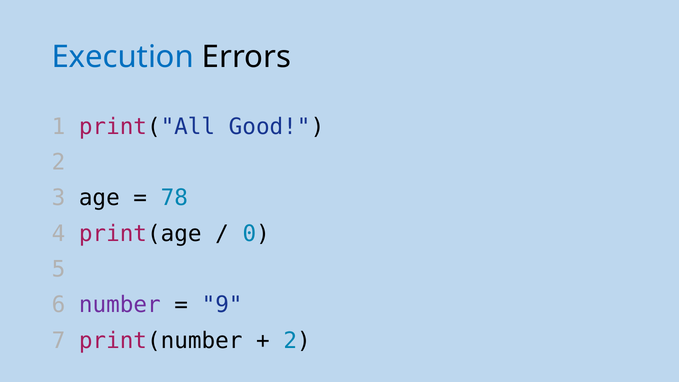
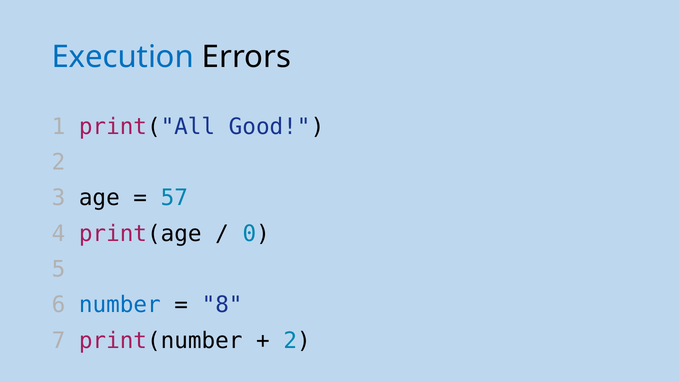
78: 78 -> 57 (174, 198)
number colour: purple -> blue (120, 305)
9: 9 -> 8 (222, 305)
